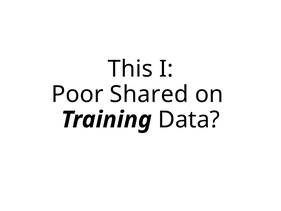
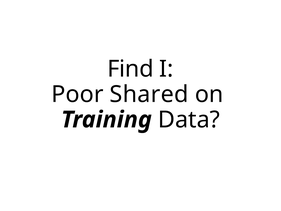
This: This -> Find (130, 69)
